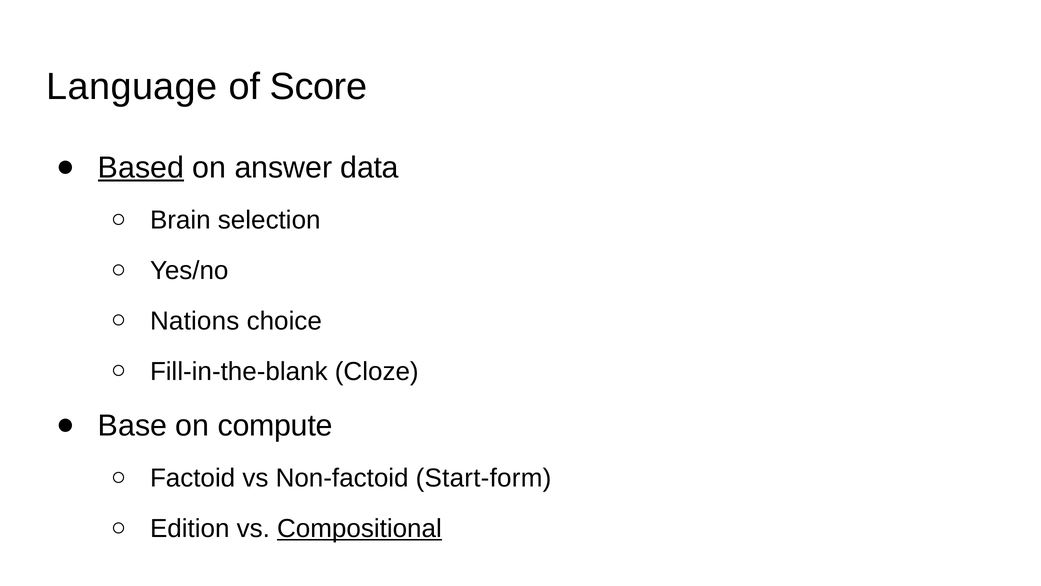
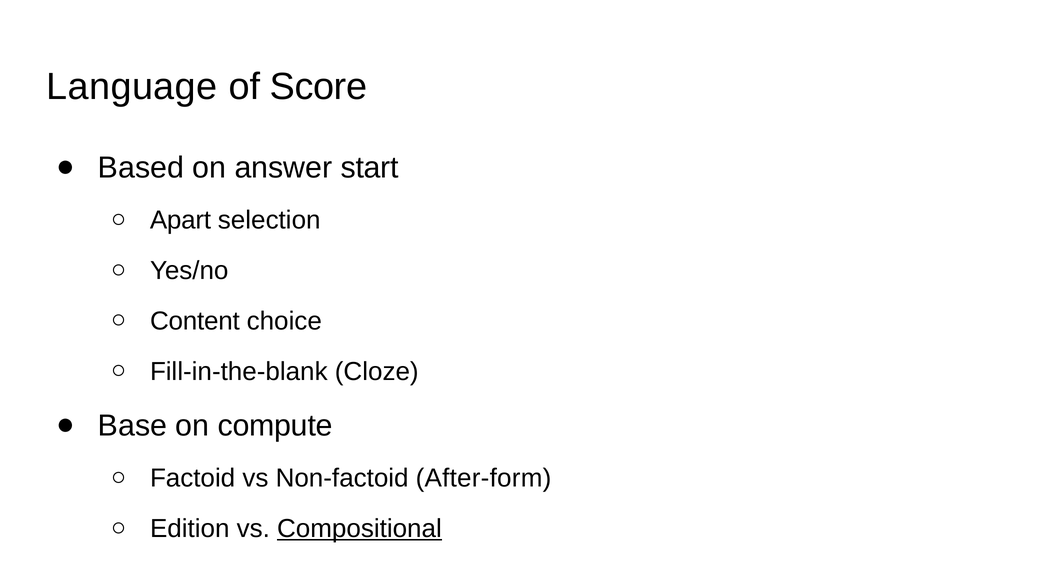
Based underline: present -> none (141, 167)
data: data -> start (370, 167)
Brain: Brain -> Apart (180, 220)
Nations: Nations -> Content (195, 321)
Start-form: Start-form -> After-form (484, 478)
